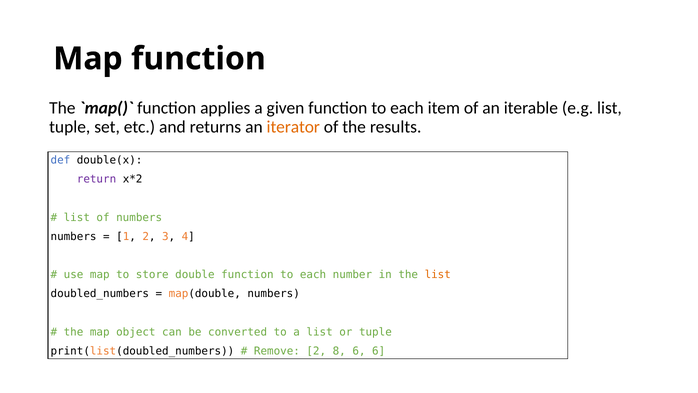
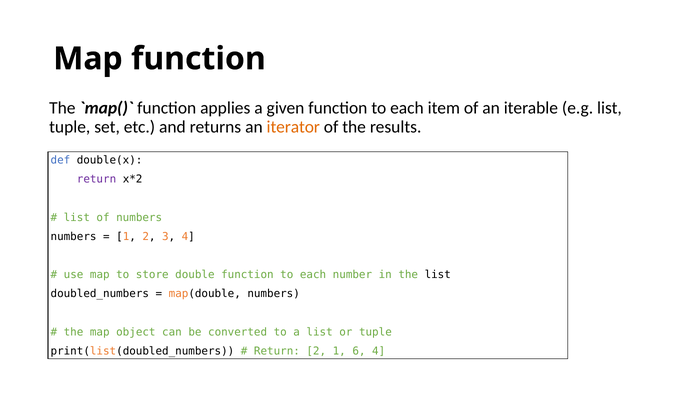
list colour: orange -> black (438, 274)
Remove: Remove -> Return (277, 351)
2 8: 8 -> 1 (339, 351)
6 6: 6 -> 4 (379, 351)
